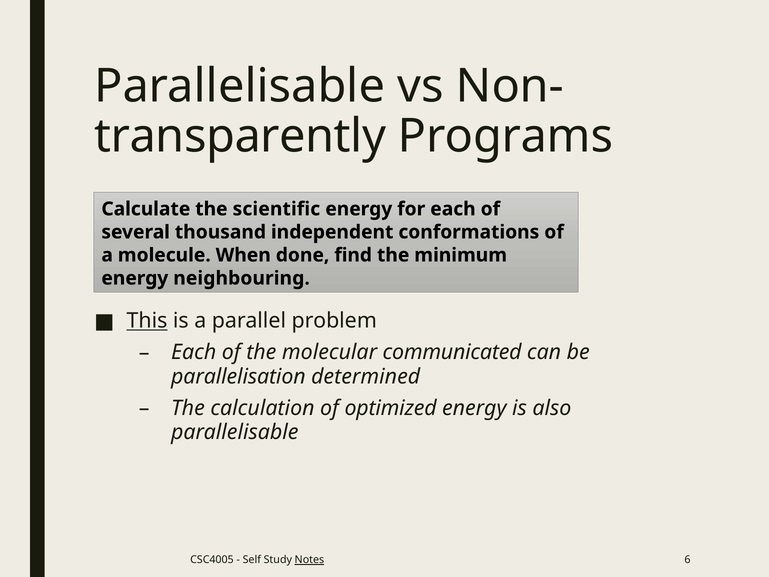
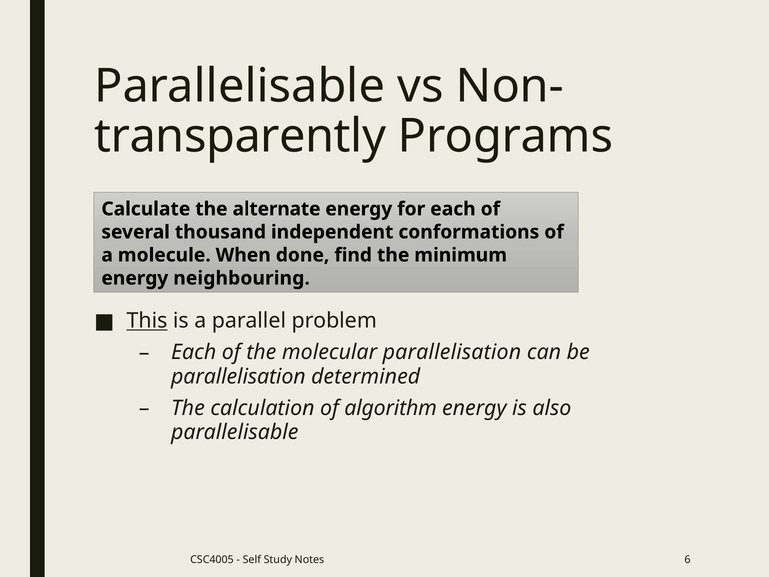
scientific: scientific -> alternate (277, 209)
molecular communicated: communicated -> parallelisation (452, 352)
optimized: optimized -> algorithm (391, 408)
Notes underline: present -> none (309, 560)
